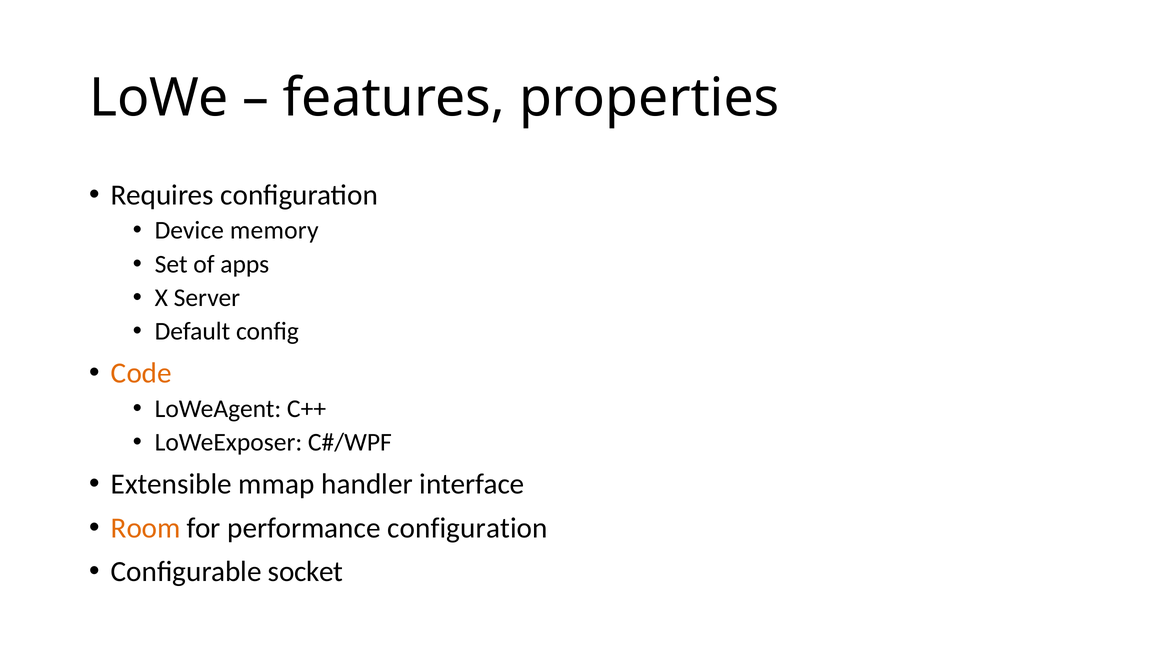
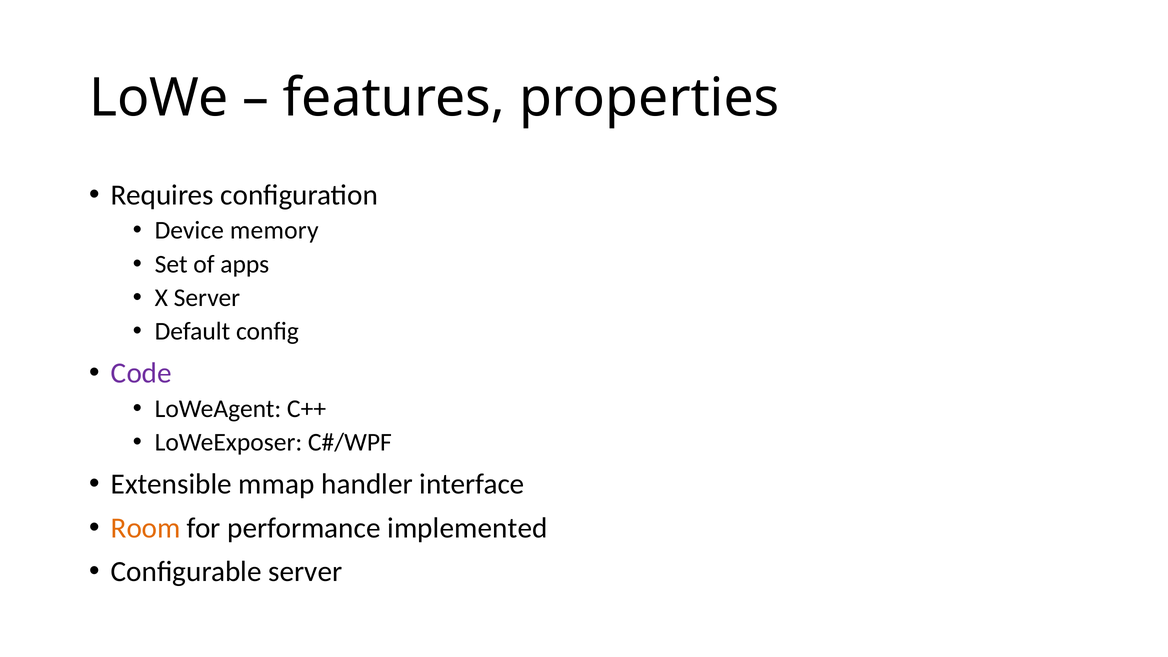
Code colour: orange -> purple (141, 373)
performance configuration: configuration -> implemented (467, 528)
Configurable socket: socket -> server (305, 572)
